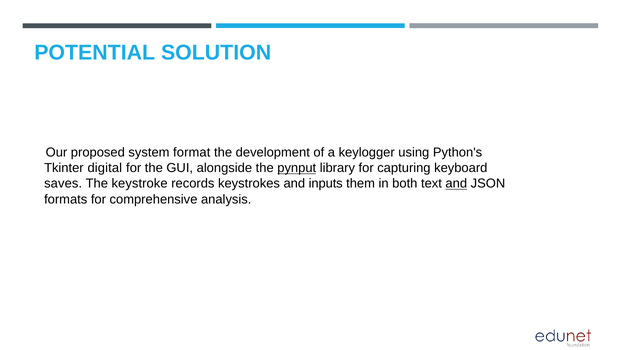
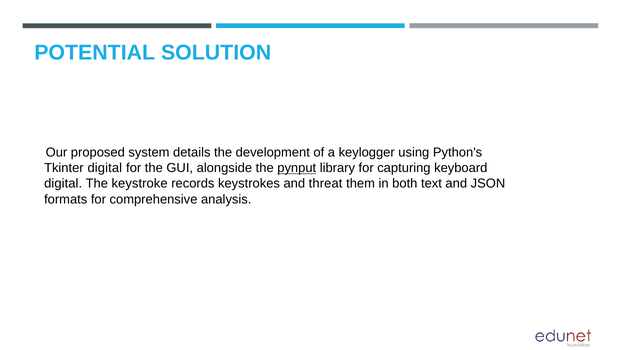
format: format -> details (192, 152)
saves: saves -> digital (63, 183)
inputs: inputs -> threat (326, 183)
and underline: present -> none (456, 183)
